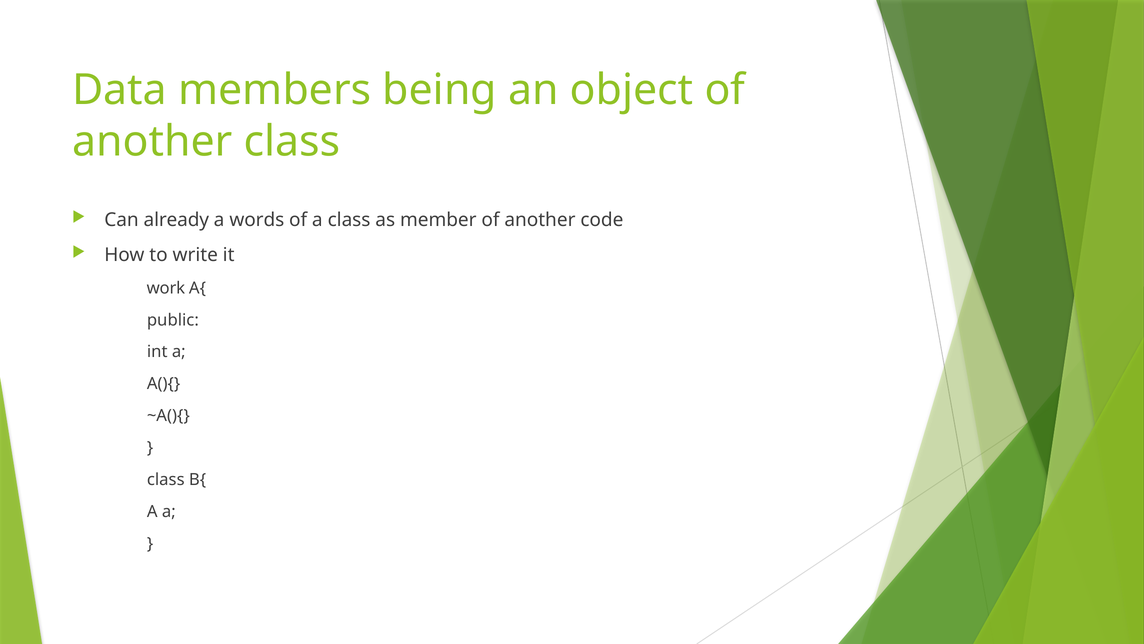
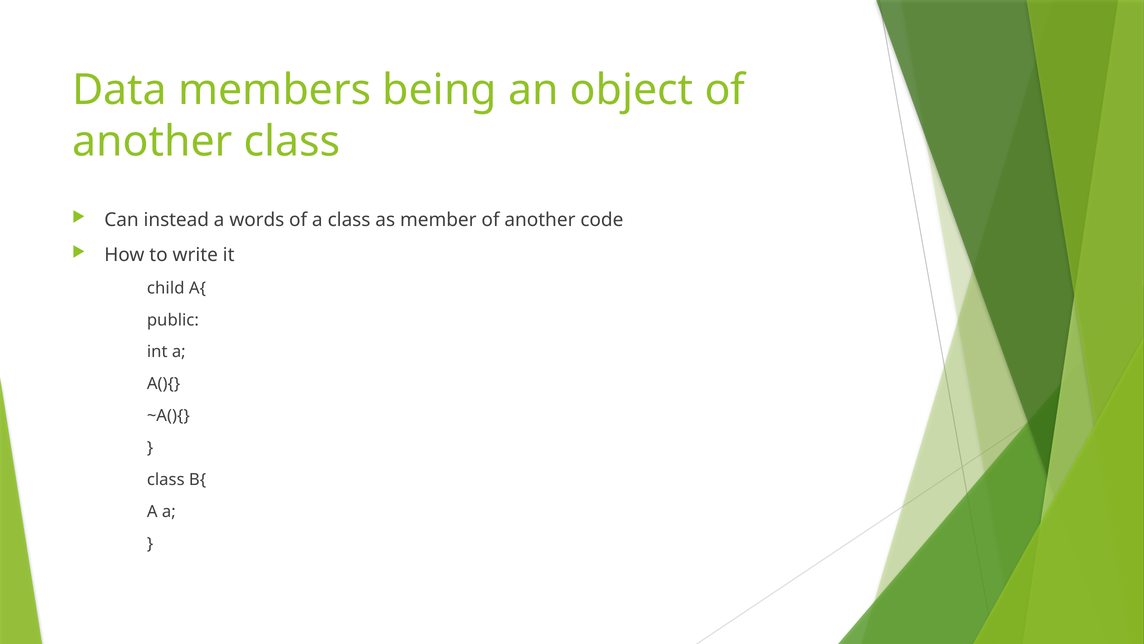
already: already -> instead (176, 220)
work: work -> child (166, 288)
